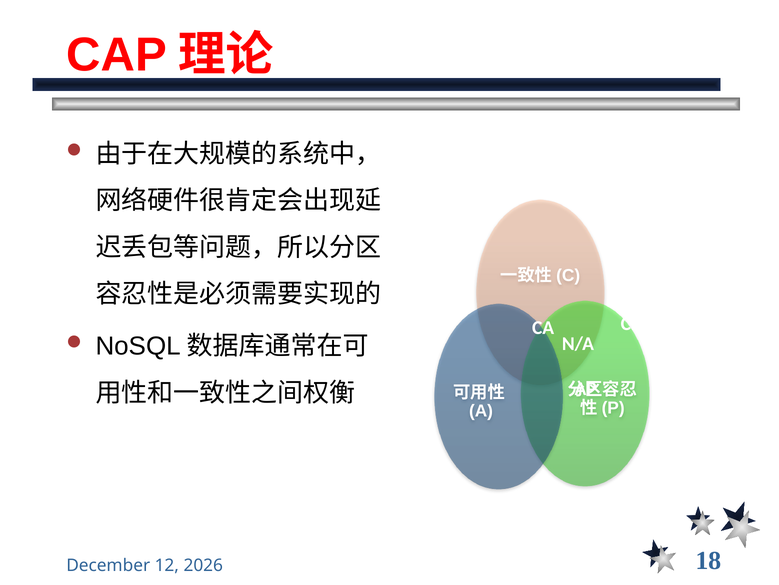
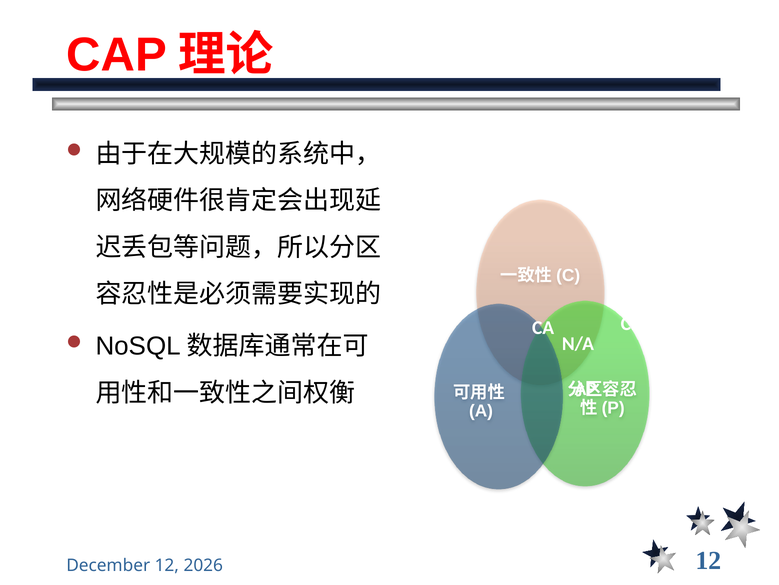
18: 18 -> 12 (708, 560)
